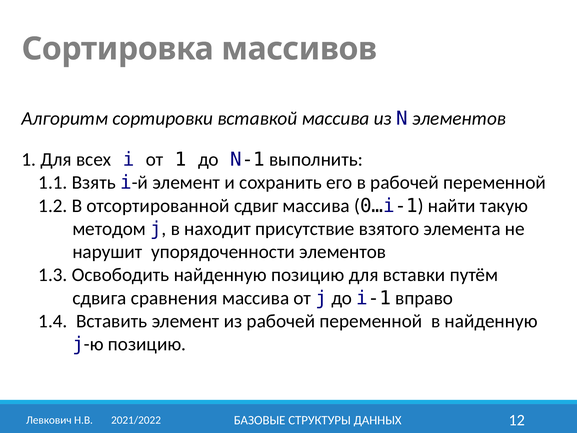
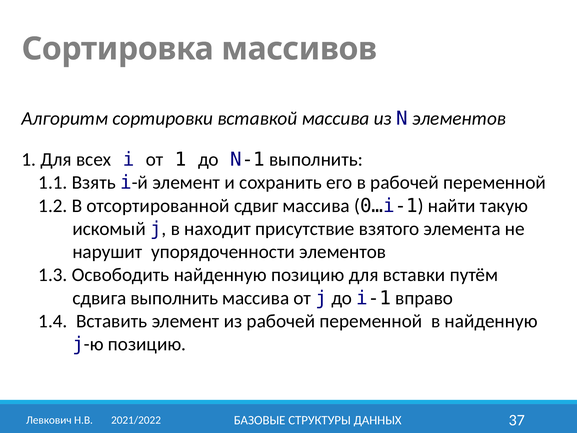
методом: методом -> искомый (109, 229)
сдвига сравнения: сравнения -> выполнить (174, 298)
12: 12 -> 37 (517, 420)
